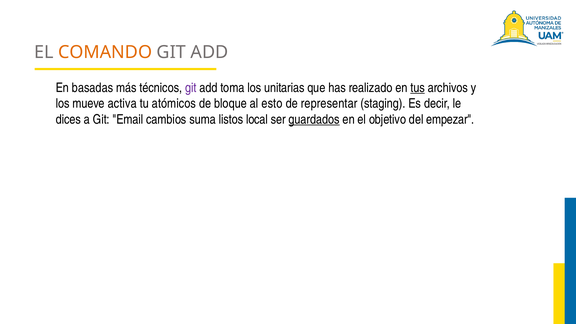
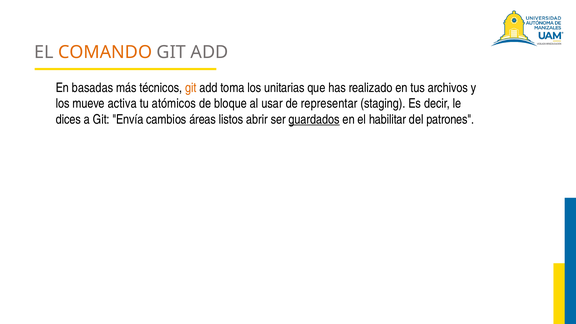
git colour: purple -> orange (191, 88)
tus underline: present -> none (418, 88)
esto: esto -> usar (272, 104)
Email: Email -> Envía (128, 119)
suma: suma -> áreas (203, 119)
local: local -> abrir (257, 119)
objetivo: objetivo -> habilitar (388, 119)
empezar: empezar -> patrones (450, 119)
